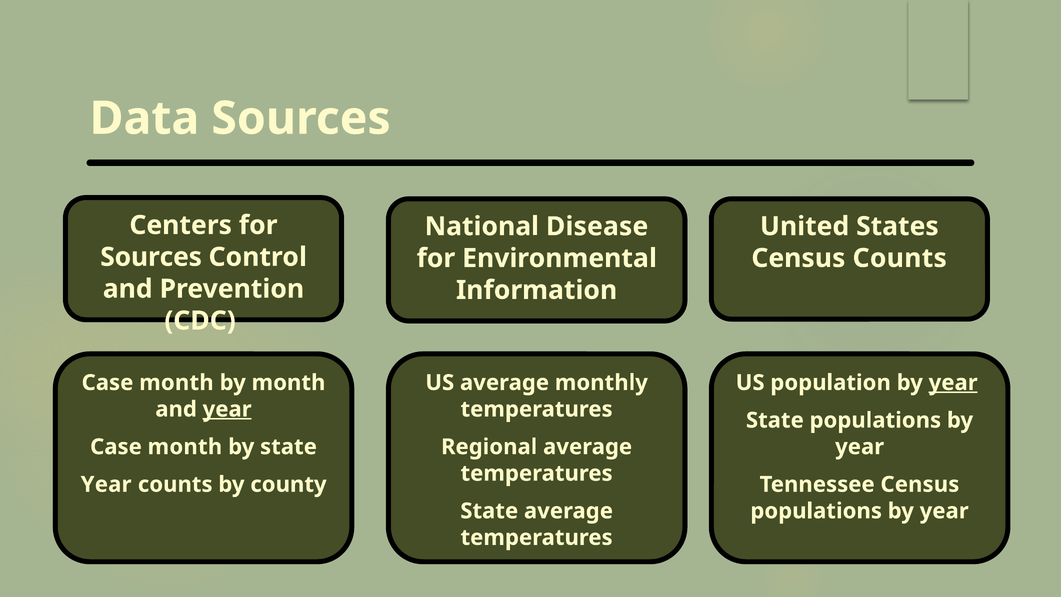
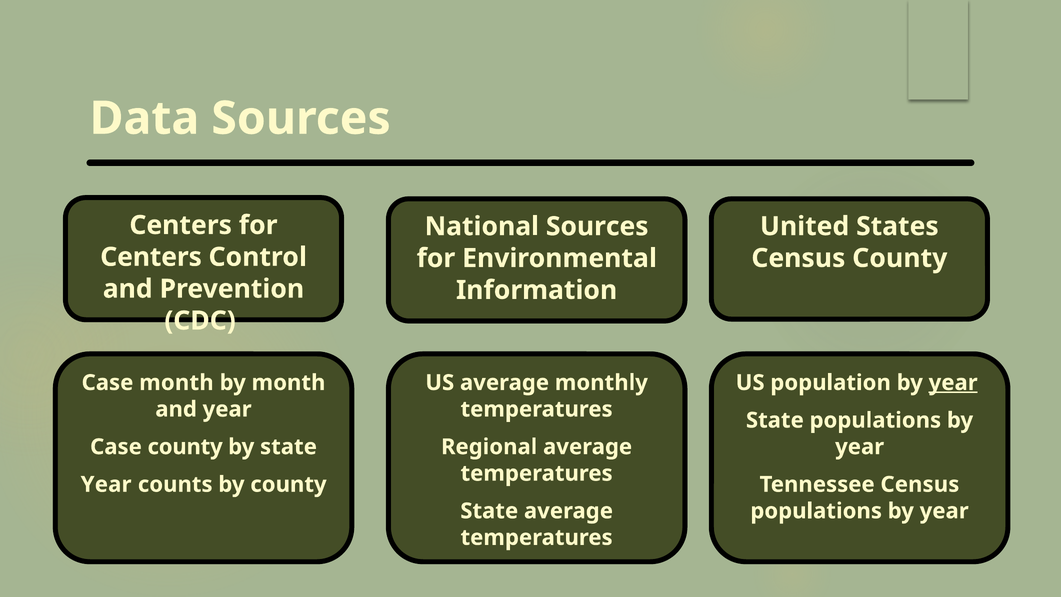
National Disease: Disease -> Sources (597, 226)
Sources: Sources -> Centers (151, 257)
Census Counts: Counts -> County (900, 258)
year underline: present -> none (227, 409)
month: month -> county (185, 447)
